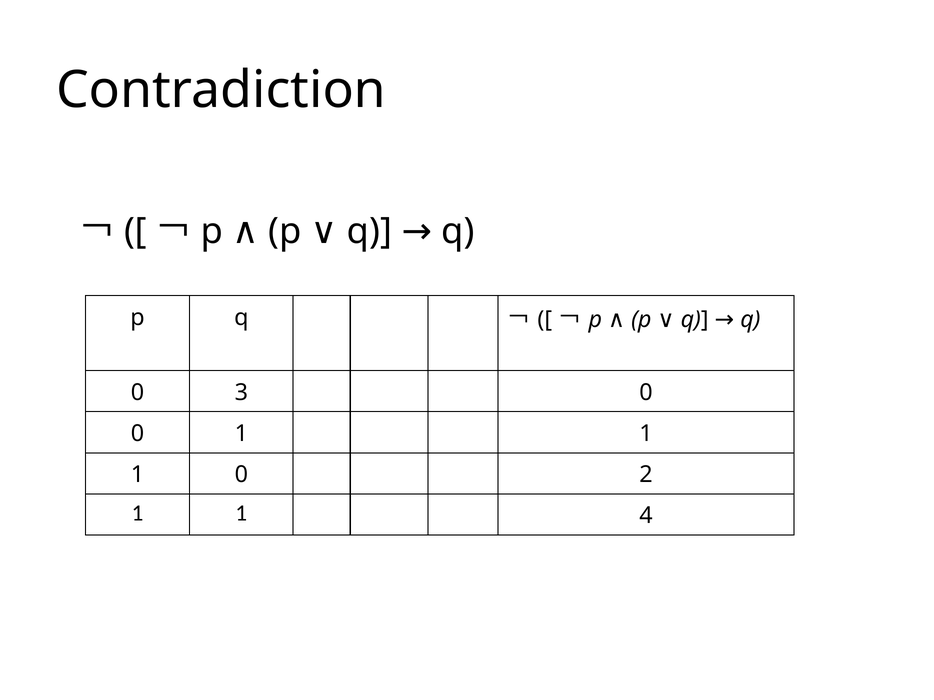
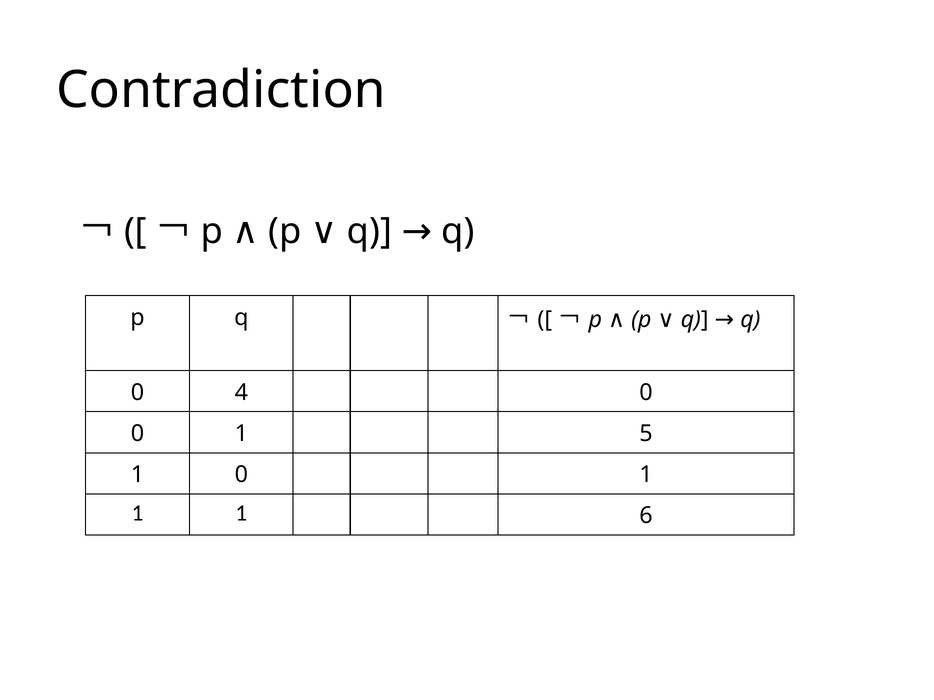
3: 3 -> 4 (241, 393)
0 1 1: 1 -> 5 (646, 434)
1 0 2: 2 -> 1 (646, 475)
4: 4 -> 6 (646, 516)
